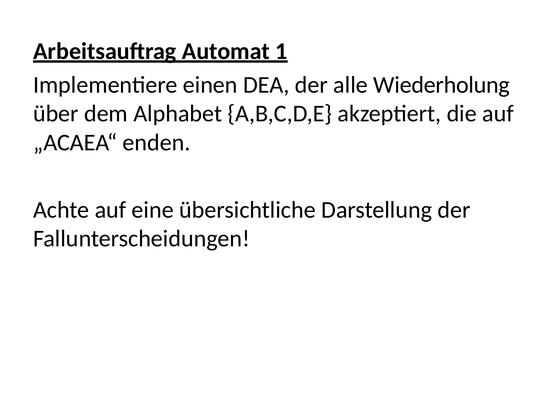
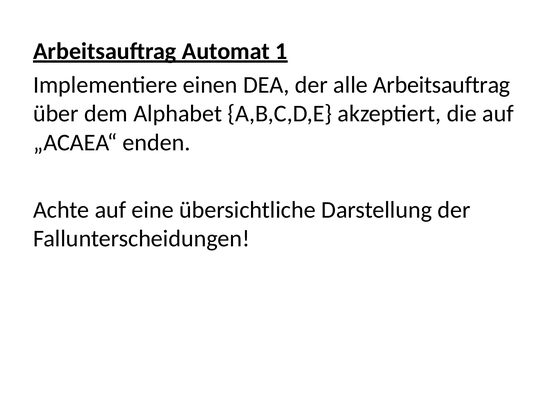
alle Wiederholung: Wiederholung -> Arbeitsauftrag (442, 85)
